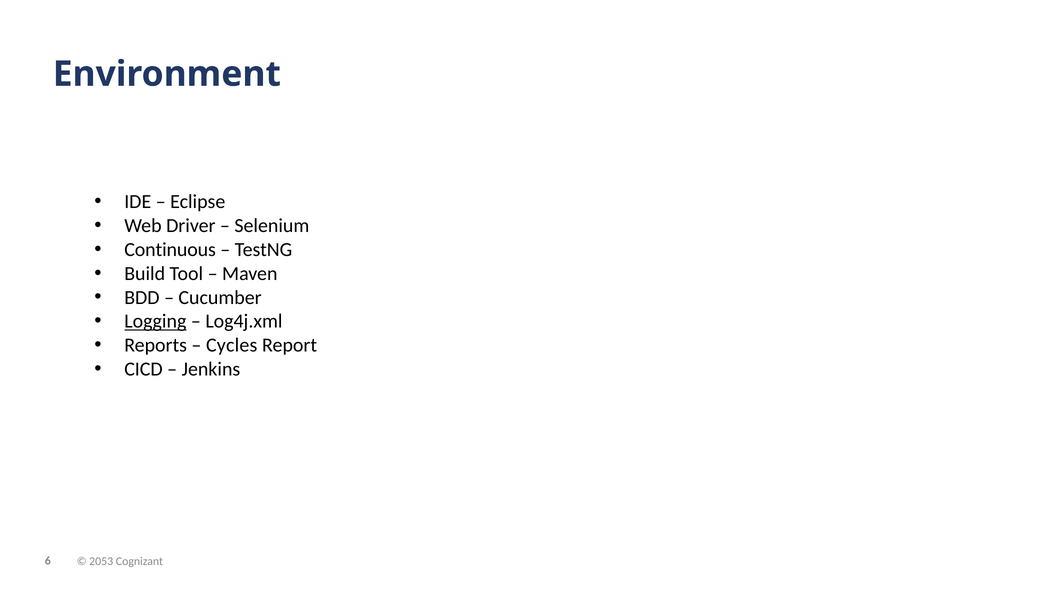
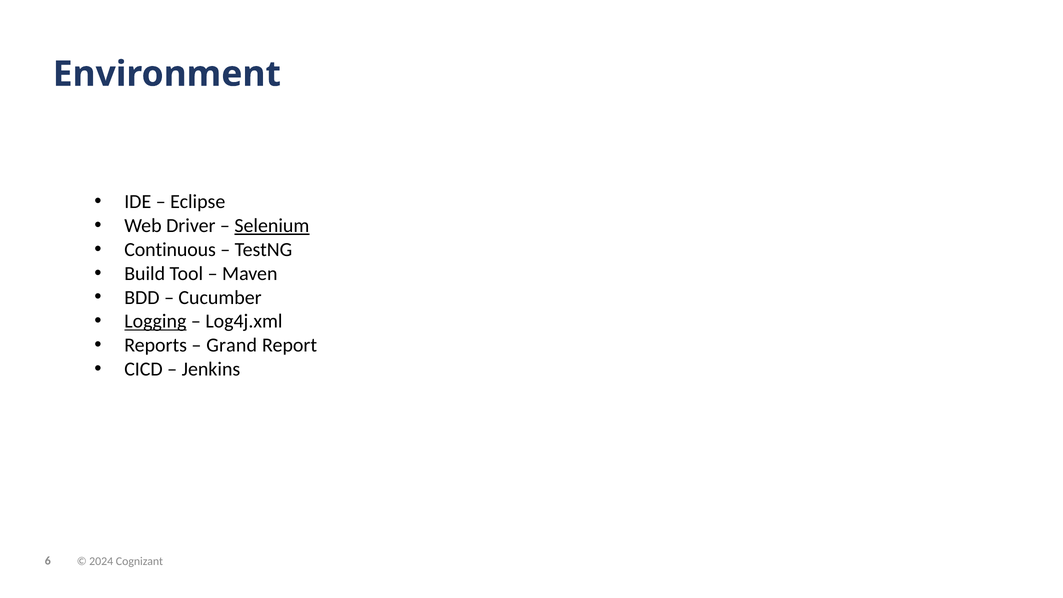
Selenium underline: none -> present (272, 226)
Cycles: Cycles -> Grand (232, 345)
2053: 2053 -> 2024 (101, 561)
